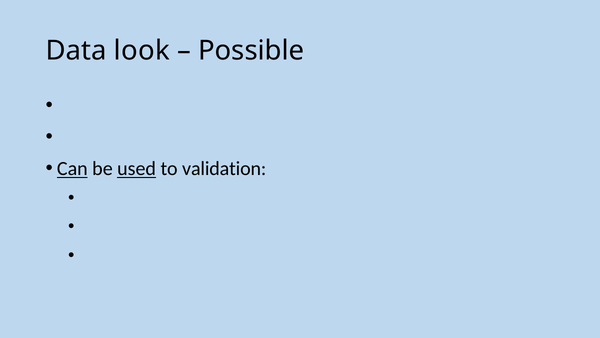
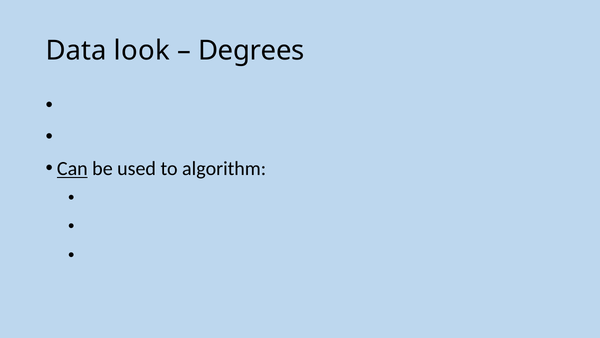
Possible: Possible -> Degrees (251, 50)
used underline: present -> none (137, 168)
validation: validation -> algorithm (224, 168)
